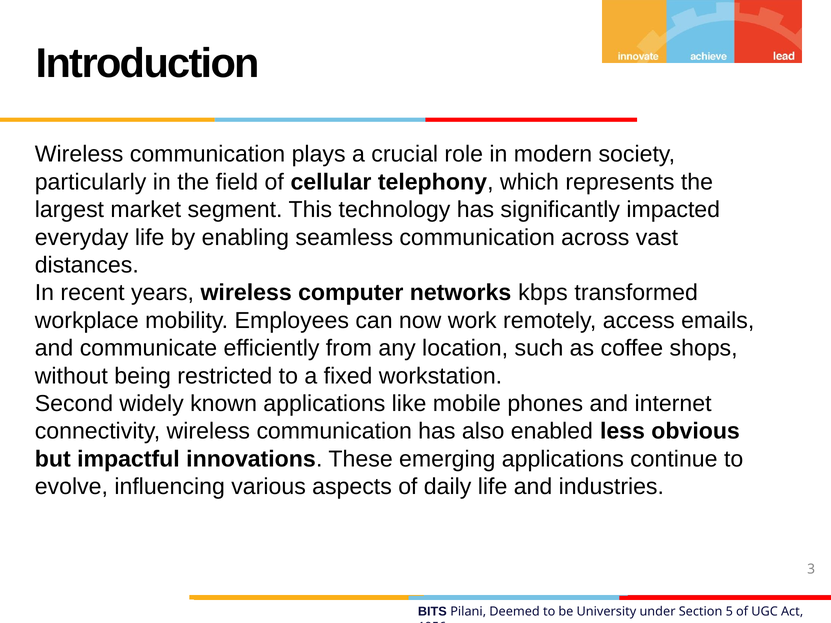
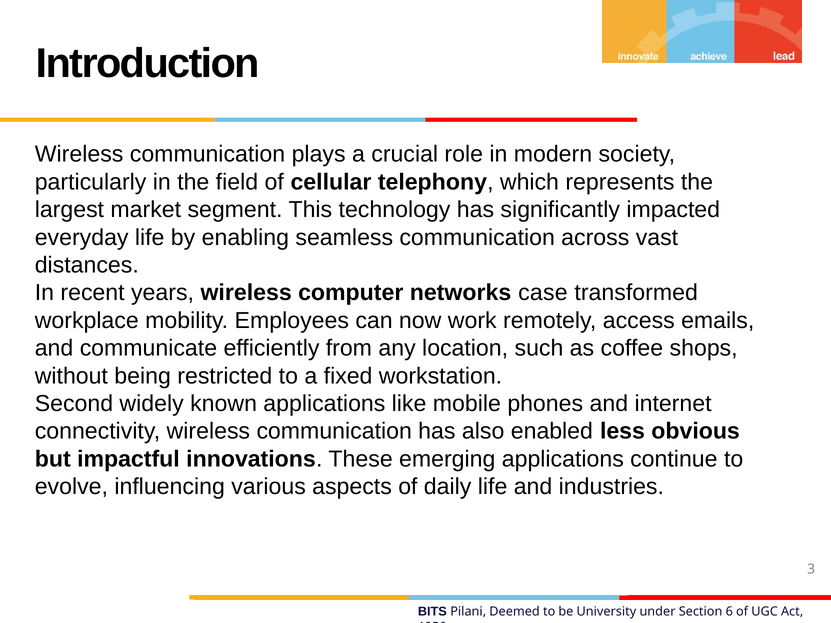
kbps: kbps -> case (543, 293)
5: 5 -> 6 (729, 612)
